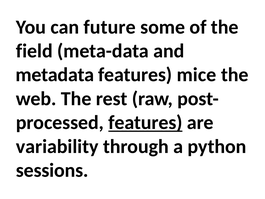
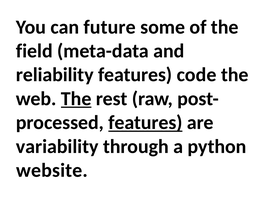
metadata: metadata -> reliability (55, 75)
mice: mice -> code (197, 75)
The underline: none -> present (76, 99)
sessions: sessions -> website (52, 170)
